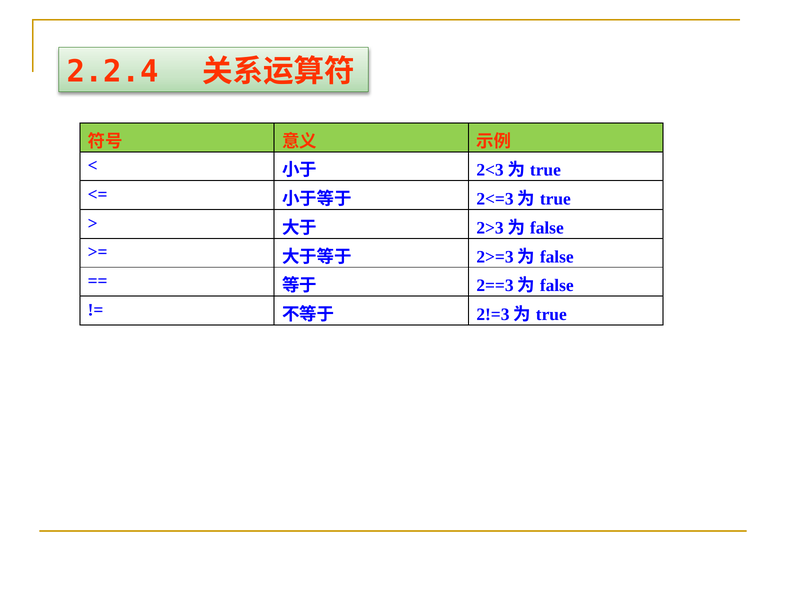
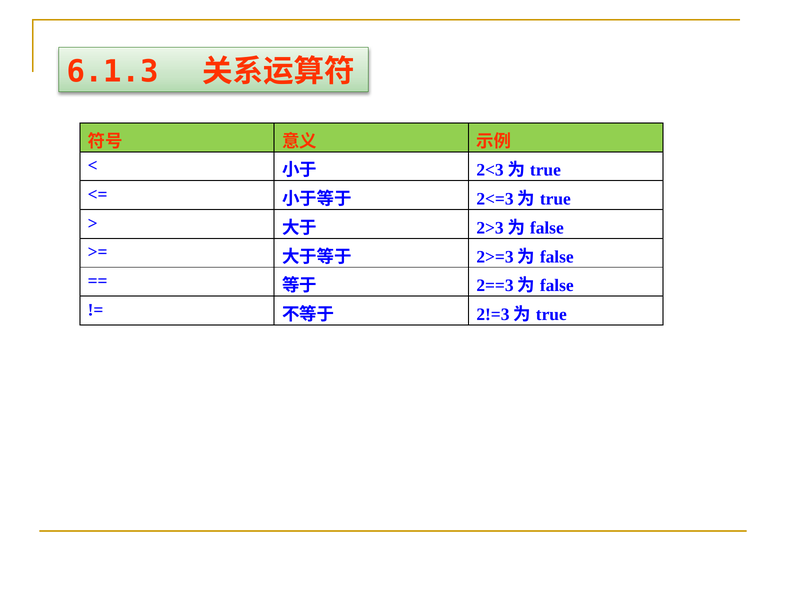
2.2.4: 2.2.4 -> 6.1.3 (113, 72)
